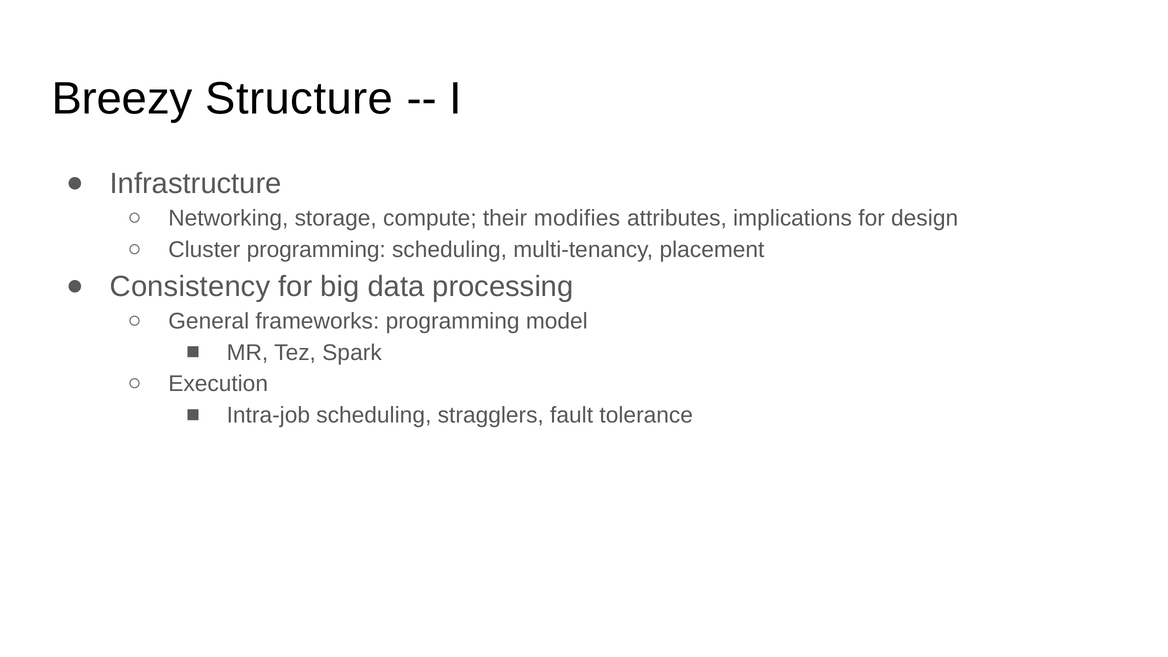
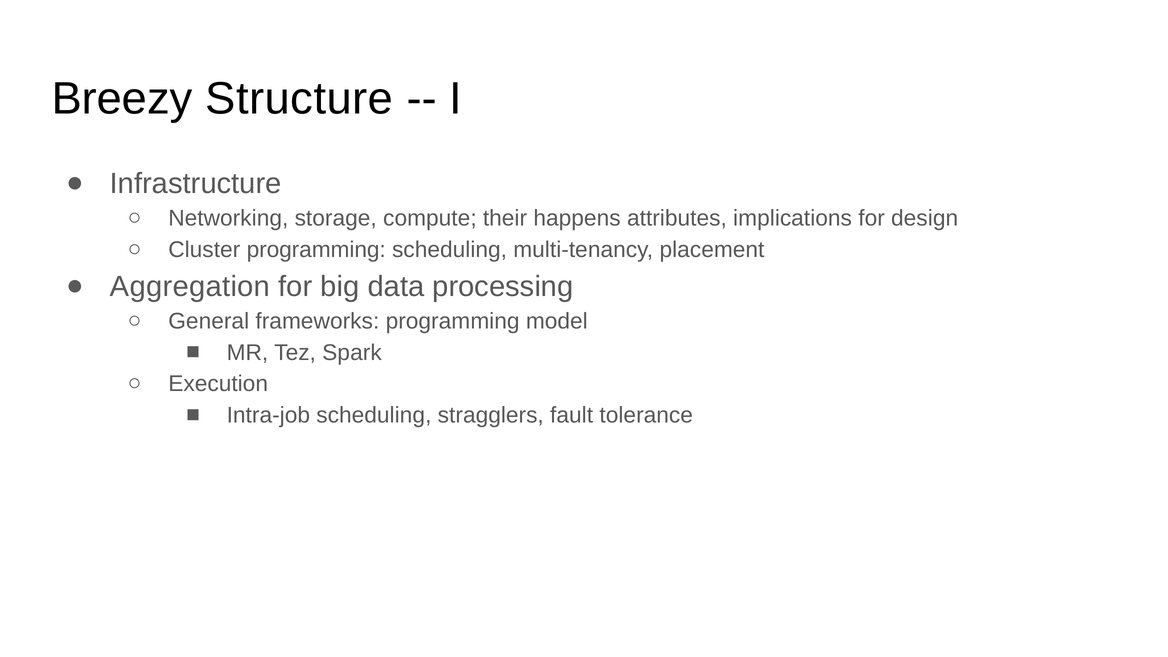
modifies: modifies -> happens (577, 218)
Consistency: Consistency -> Aggregation (190, 287)
